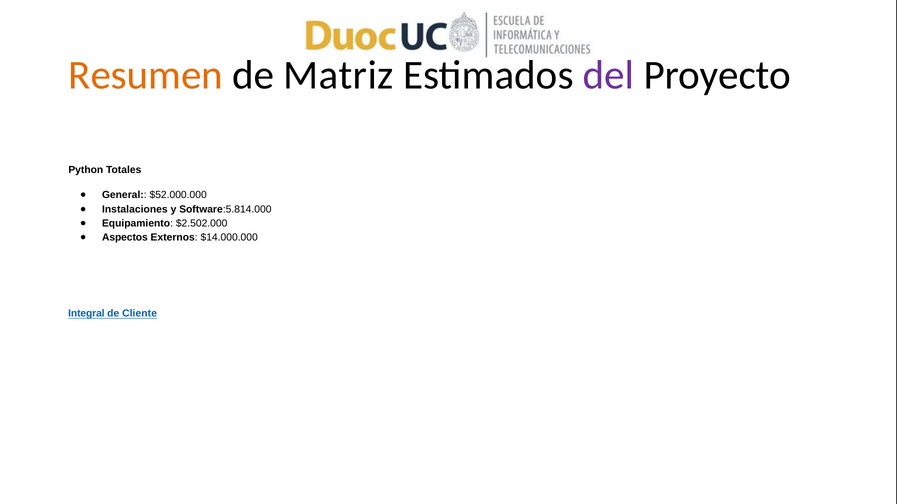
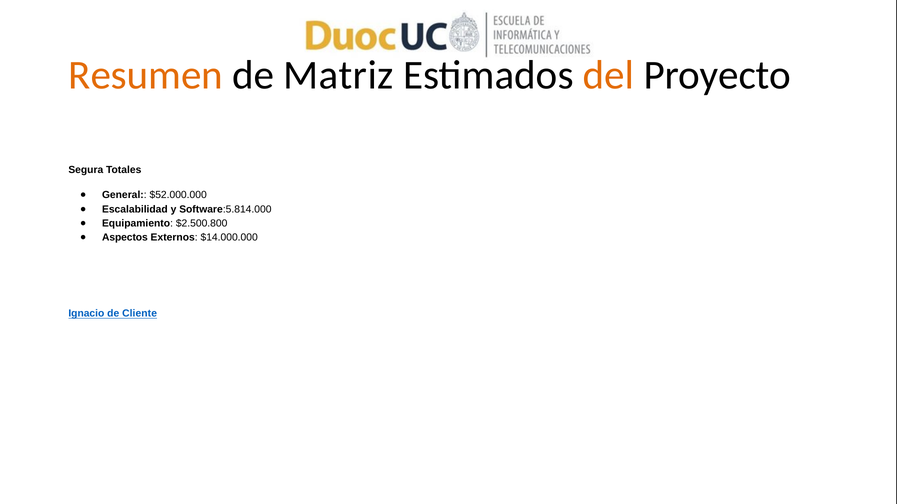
del colour: purple -> orange (609, 75)
Python: Python -> Segura (86, 170)
Instalaciones: Instalaciones -> Escalabilidad (135, 209)
$2.502.000: $2.502.000 -> $2.500.800 (202, 224)
Integral: Integral -> Ignacio (86, 314)
